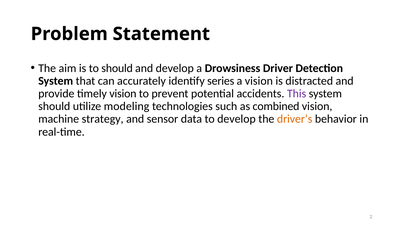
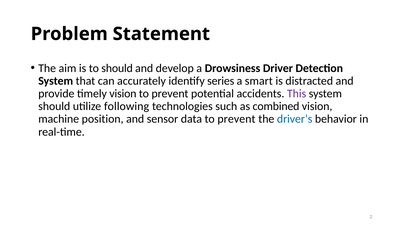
a vision: vision -> smart (259, 81)
modeling: modeling -> following (127, 106)
strategy: strategy -> position (103, 119)
data to develop: develop -> prevent (236, 119)
driver’s colour: orange -> blue (295, 119)
